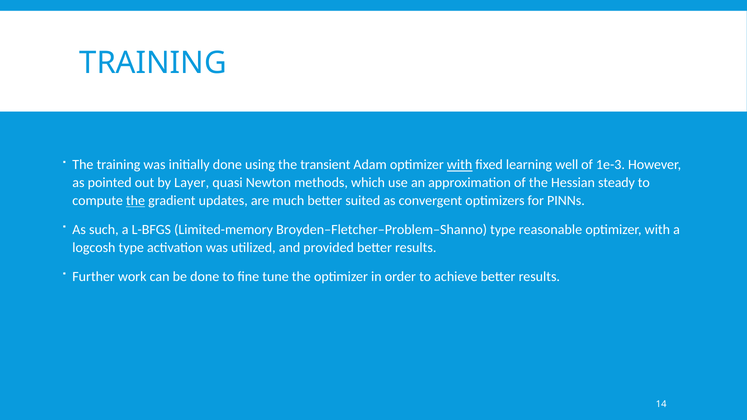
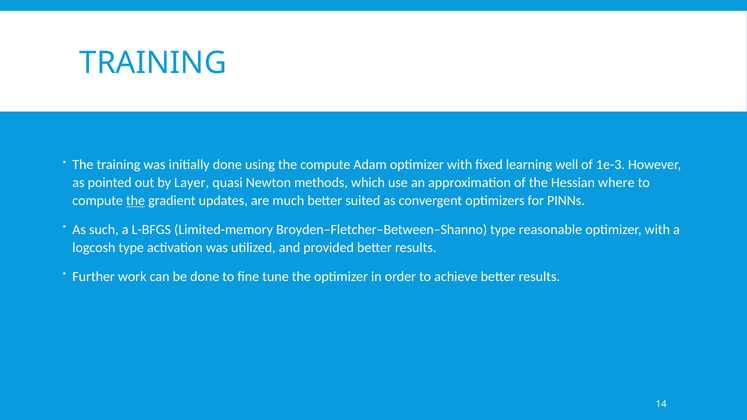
the transient: transient -> compute (325, 165)
with underline: present -> none (460, 165)
steady: steady -> where (616, 183)
Broyden–Fletcher–Problem–Shanno: Broyden–Fletcher–Problem–Shanno -> Broyden–Fletcher–Between–Shanno (382, 230)
